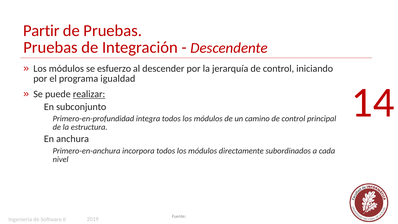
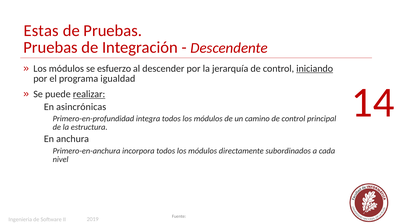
Partir: Partir -> Estas (41, 31)
iniciando underline: none -> present (315, 68)
subconjunto: subconjunto -> asincrónicas (81, 107)
